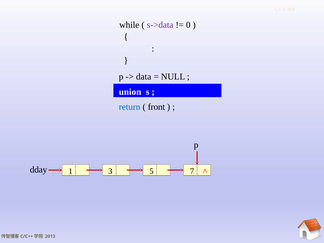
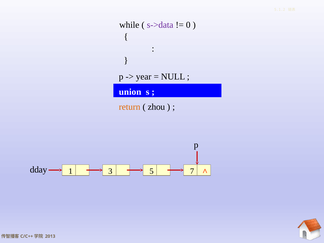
data: data -> year (144, 77)
return colour: blue -> orange (130, 107)
front: front -> zhou (156, 107)
